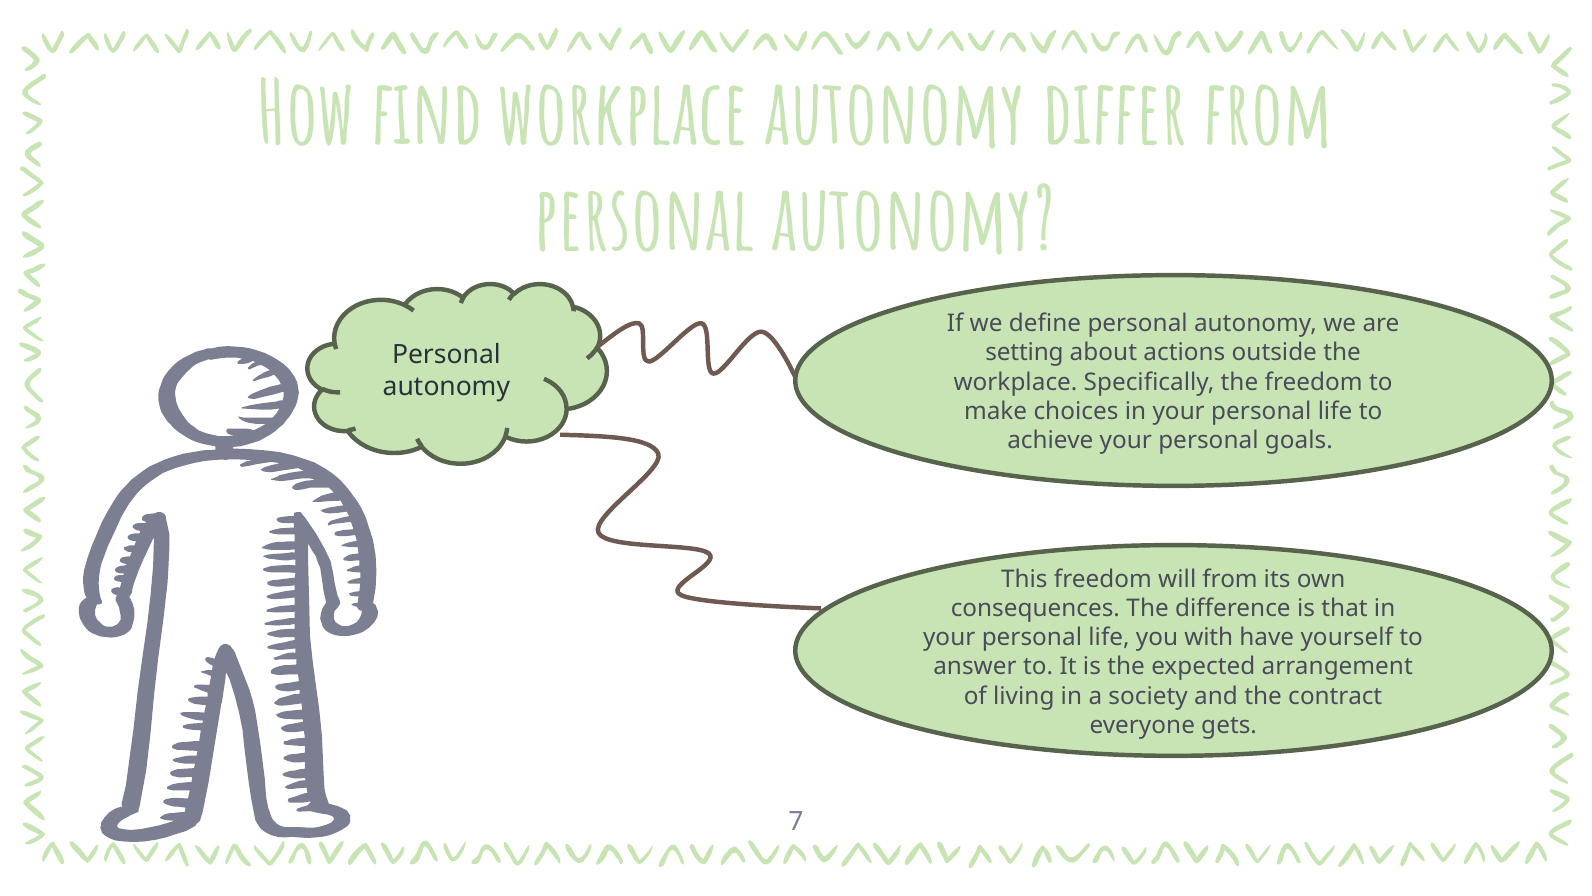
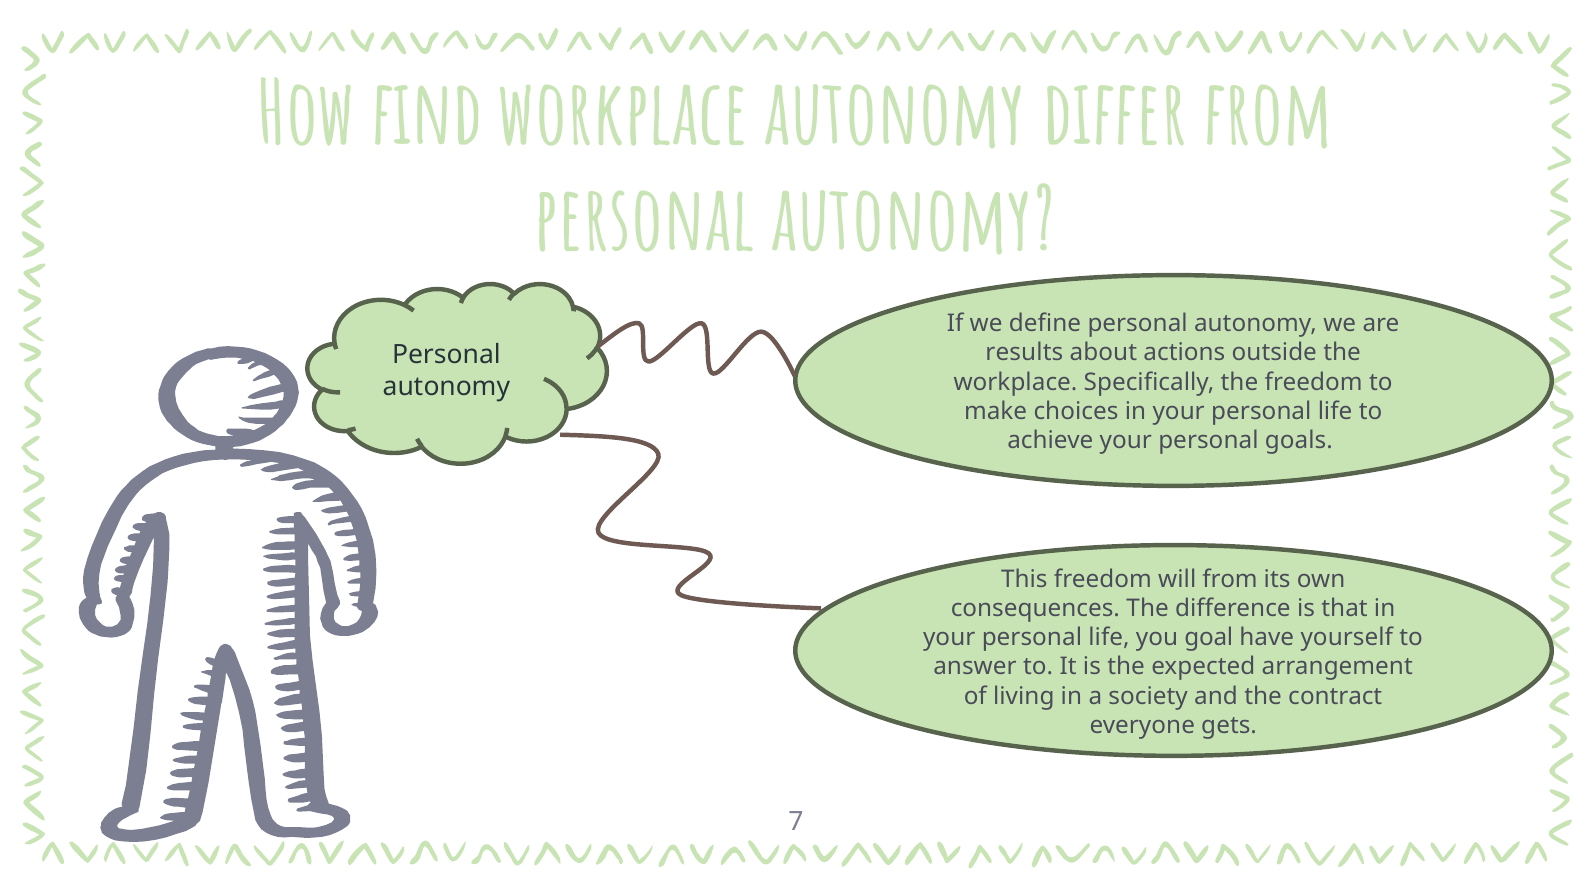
setting: setting -> results (1024, 353)
with: with -> goal (1209, 637)
